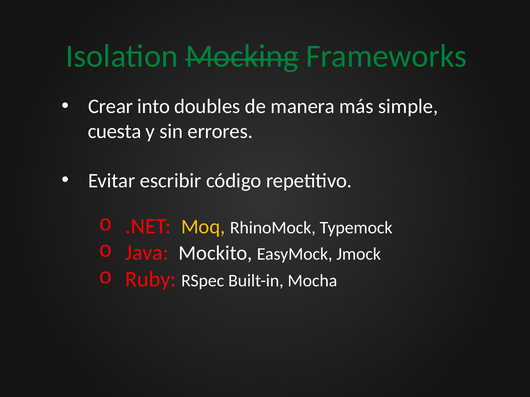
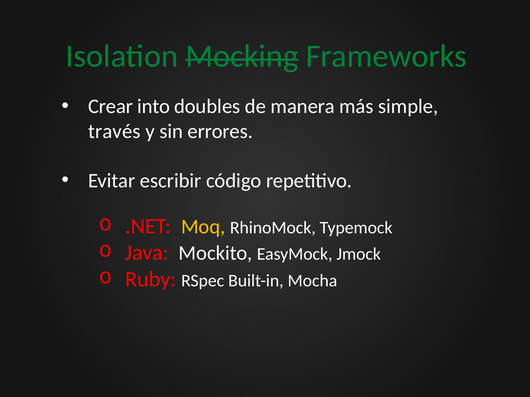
cuesta: cuesta -> través (114, 131)
